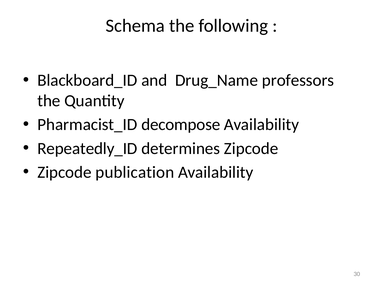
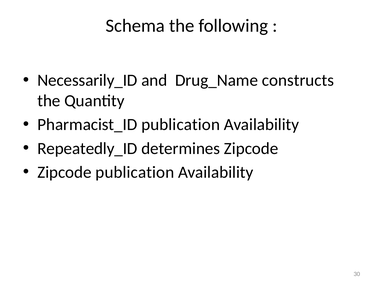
Blackboard_ID: Blackboard_ID -> Necessarily_ID (87, 80)
professors: professors -> constructs (298, 80)
Pharmacist_ID decompose: decompose -> publication (181, 125)
